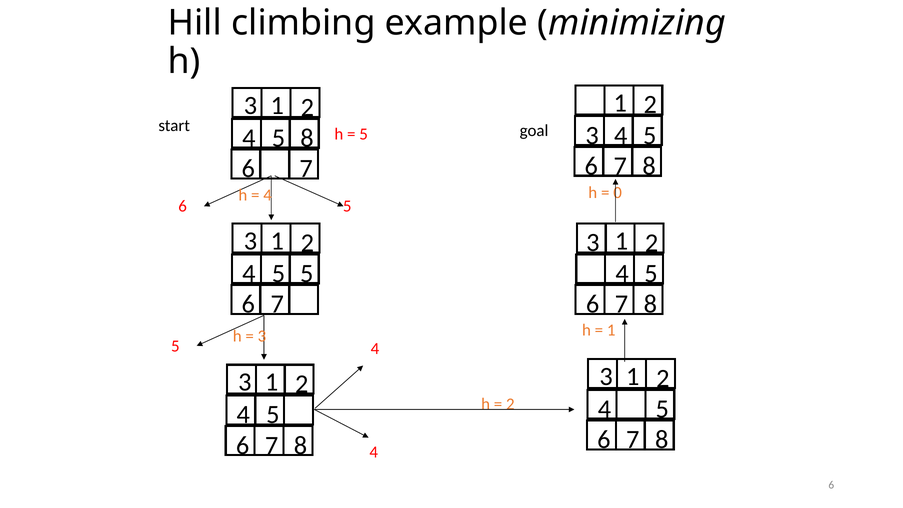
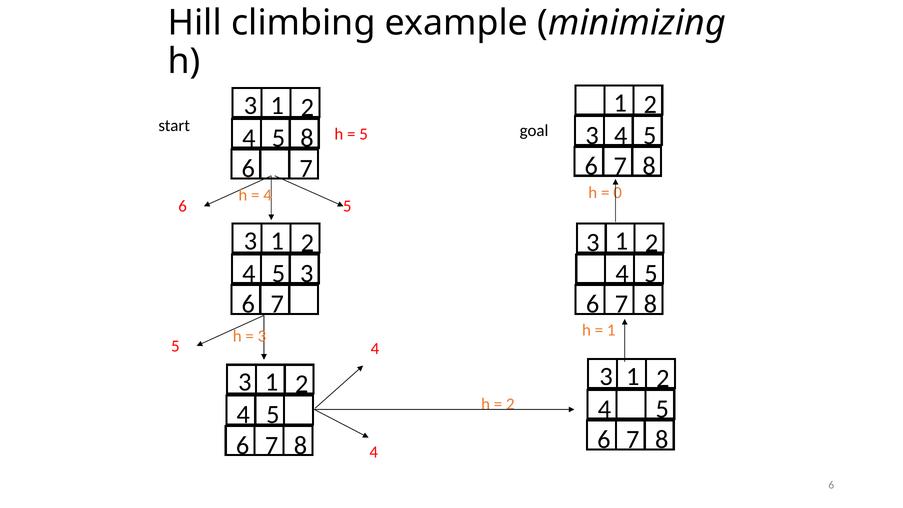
5: 5 -> 3 (307, 274)
